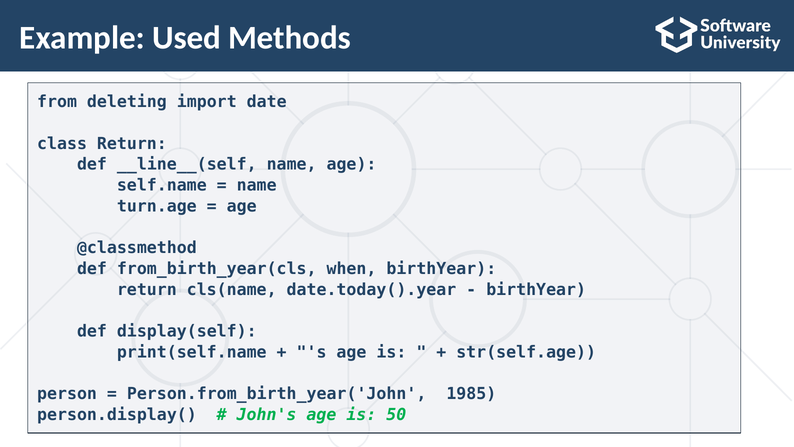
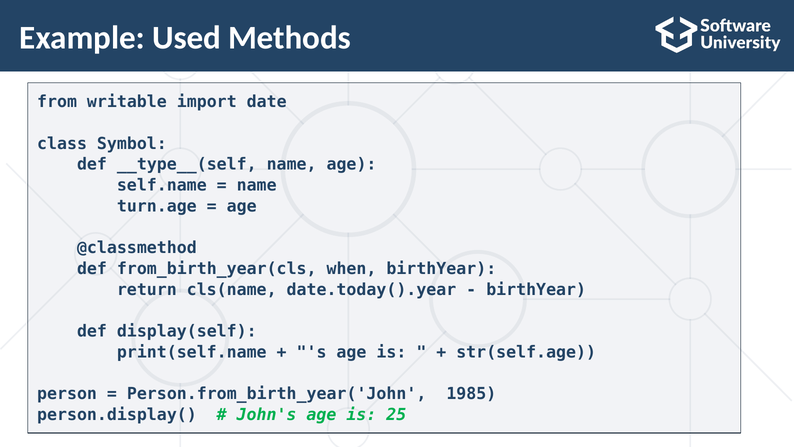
deleting: deleting -> writable (127, 102)
class Return: Return -> Symbol (132, 143)
__line__(self: __line__(self -> __type__(self (187, 164)
50: 50 -> 25 (396, 414)
